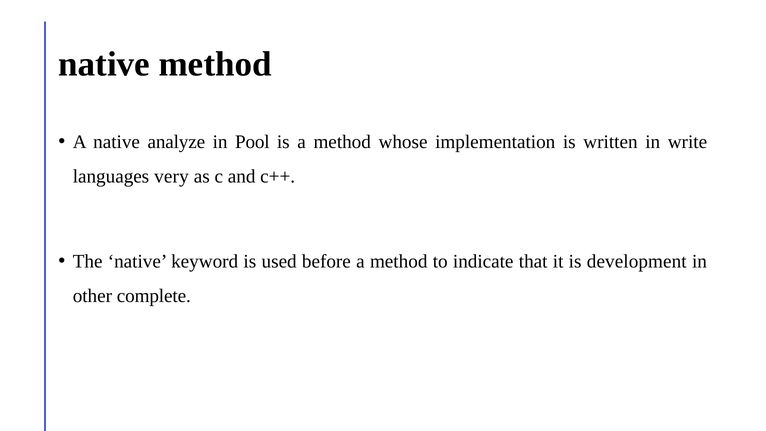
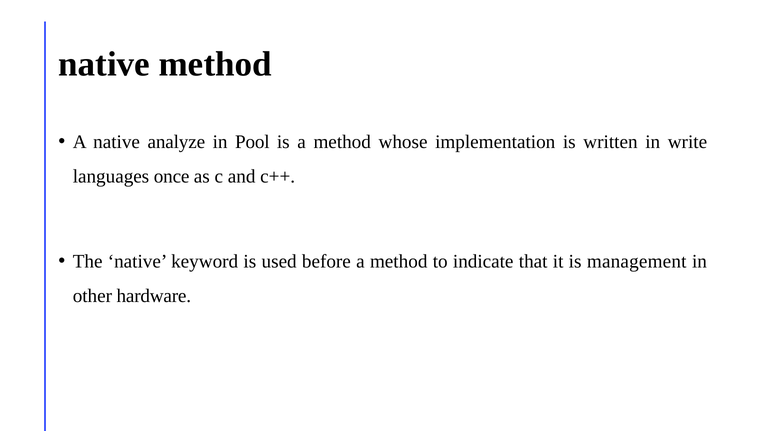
very: very -> once (172, 176)
development: development -> management (637, 261)
complete: complete -> hardware (154, 296)
